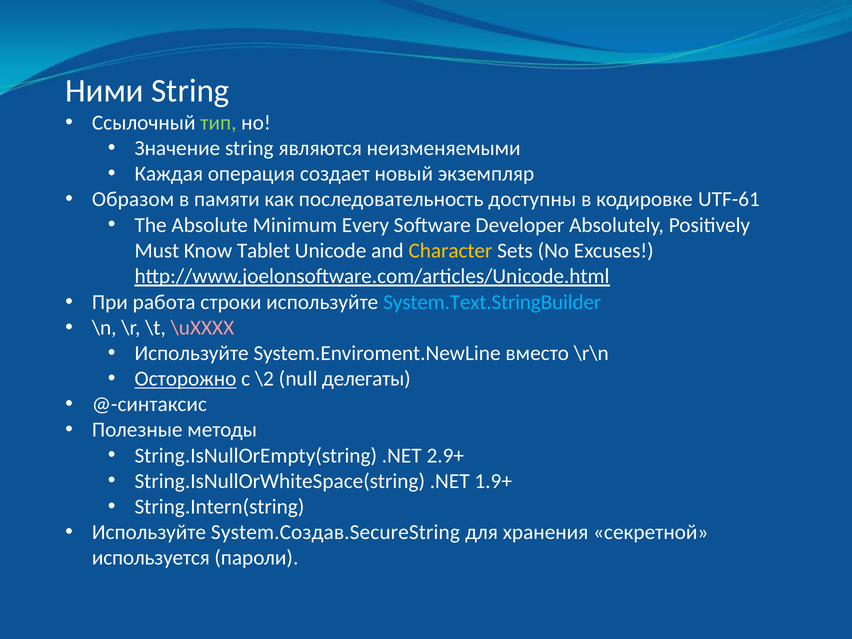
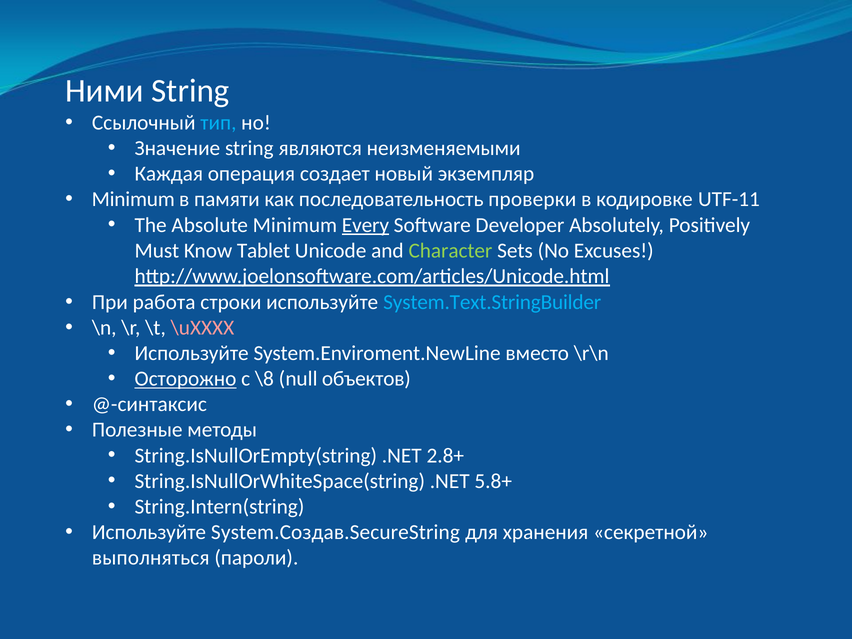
тип colour: light green -> light blue (218, 123)
Образом: Образом -> Minimum (133, 199)
доступны: доступны -> проверки (532, 199)
UTF-61: UTF-61 -> UTF-11 (729, 199)
Every underline: none -> present (365, 225)
Character colour: yellow -> light green (450, 251)
\2: \2 -> \8 (264, 379)
делегаты: делегаты -> объектов (366, 379)
2.9+: 2.9+ -> 2.8+ (445, 455)
1.9+: 1.9+ -> 5.8+ (493, 481)
используется: используется -> выполняться (151, 558)
